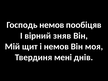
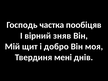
Господь немов: немов -> частка (52, 25)
і немов: немов -> добро (56, 47)
